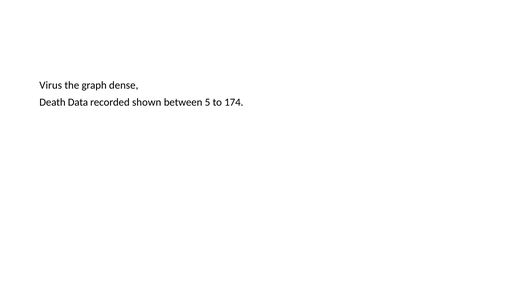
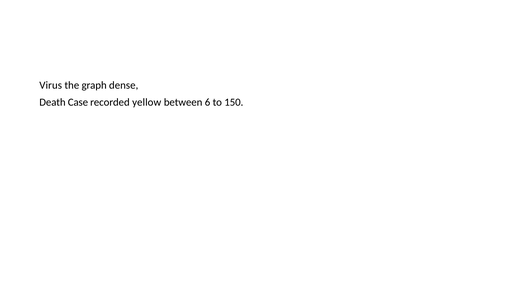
Data: Data -> Case (78, 102)
shown: shown -> yellow (147, 102)
5: 5 -> 6 (208, 102)
174: 174 -> 150 (234, 102)
